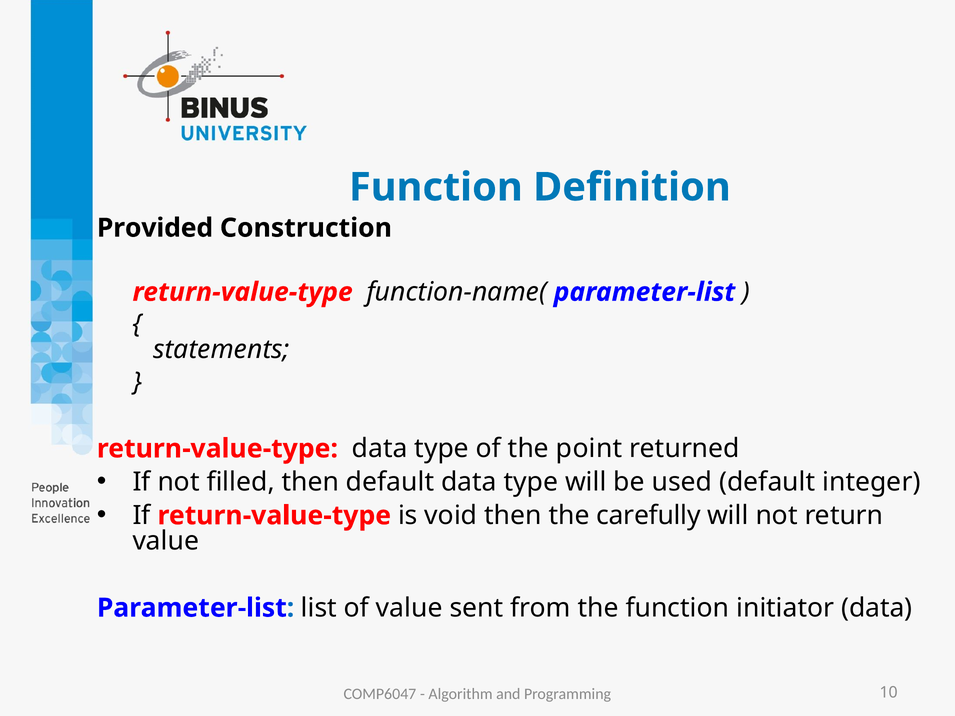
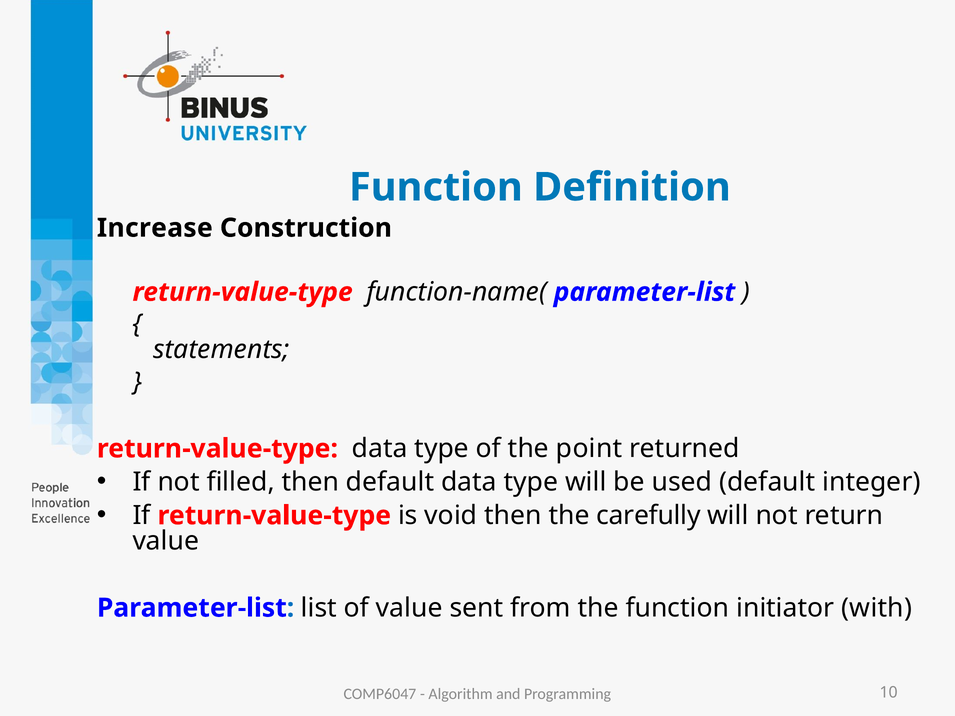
Provided: Provided -> Increase (155, 228)
initiator data: data -> with (877, 608)
